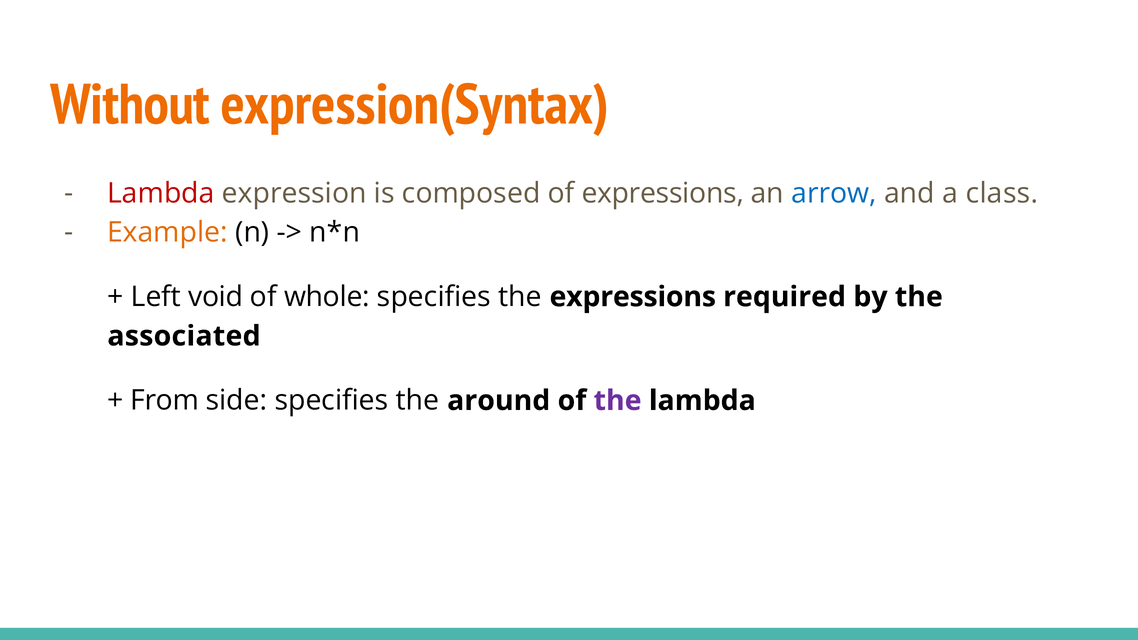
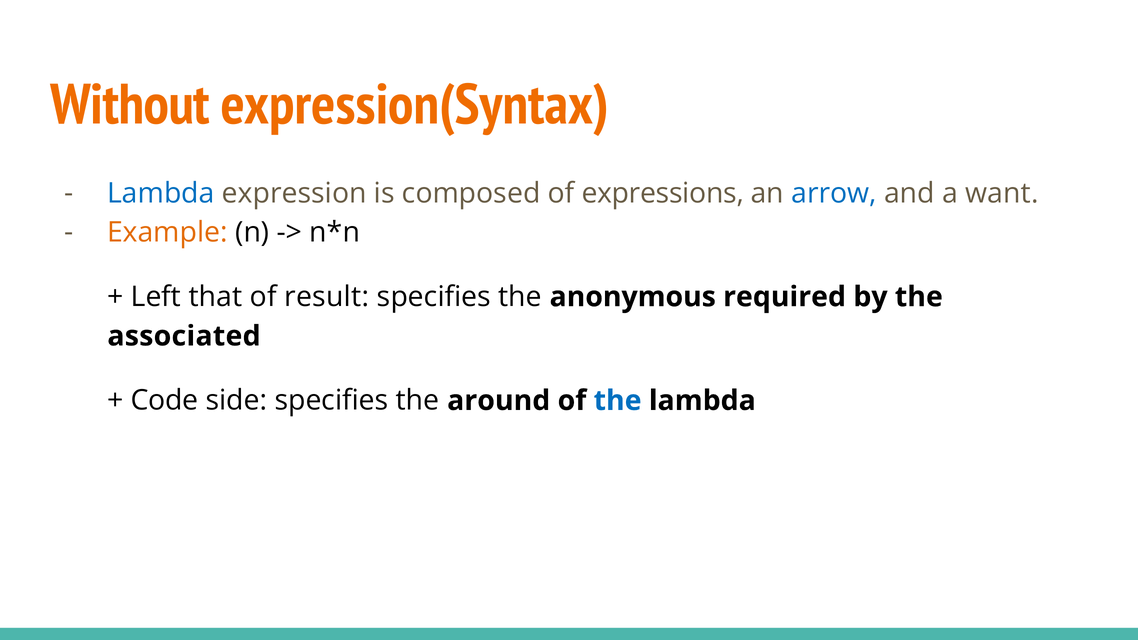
Lambda colour: red -> blue (161, 193)
class: class -> want (1002, 193)
void: void -> that (215, 297)
whole: whole -> result (327, 297)
the expressions: expressions -> anonymous (633, 297)
From: From -> Code (165, 401)
the colour: purple -> blue (618, 401)
